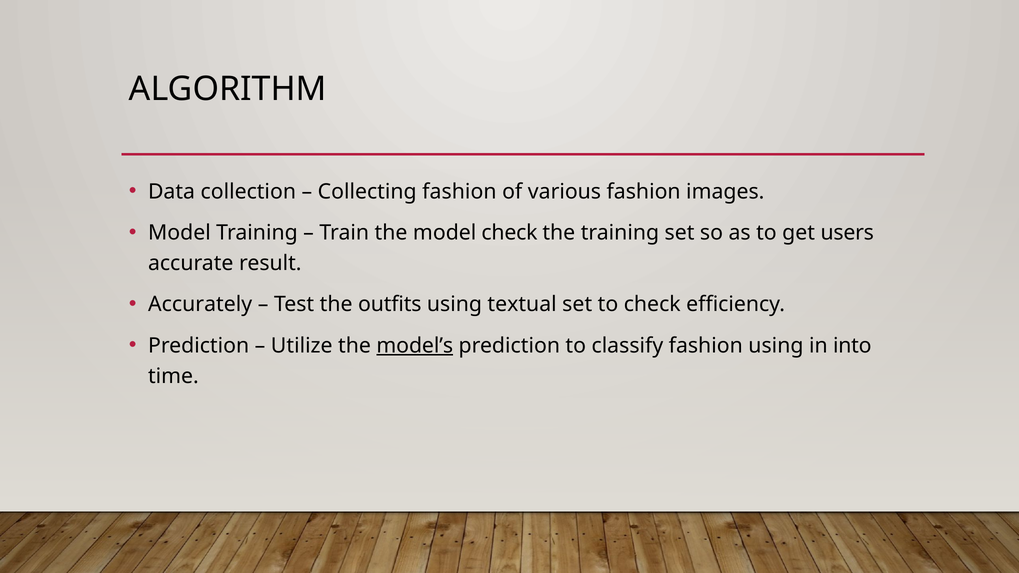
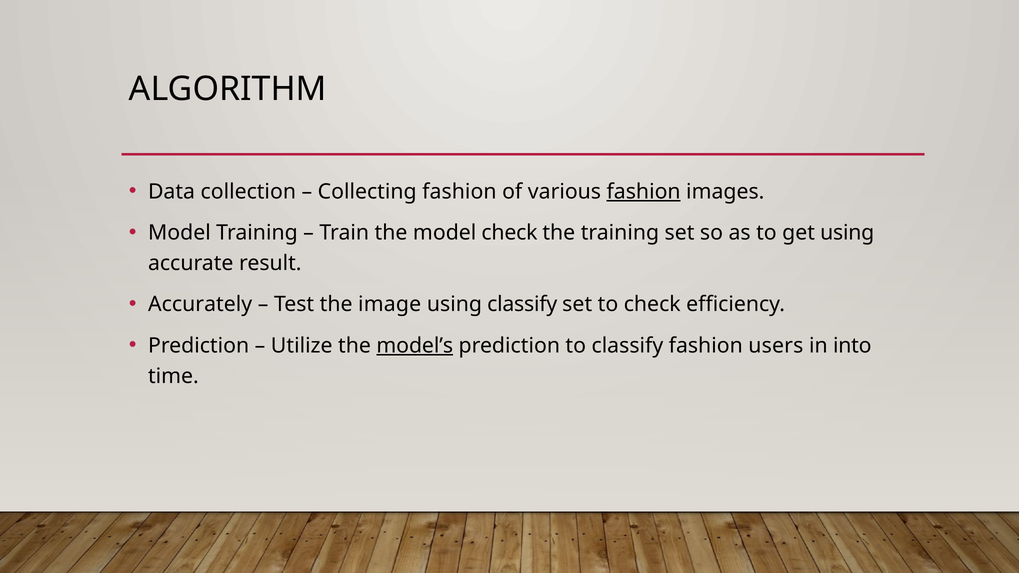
fashion underline: none -> present (644, 192)
get users: users -> using (847, 233)
outfits: outfits -> image (390, 305)
using textual: textual -> classify (522, 305)
fashion using: using -> users (776, 346)
